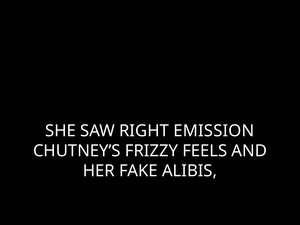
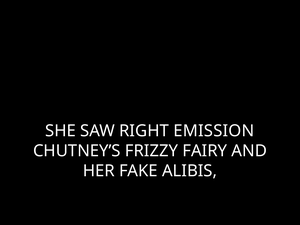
FEELS: FEELS -> FAIRY (205, 151)
